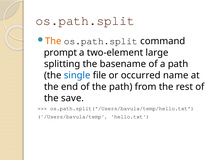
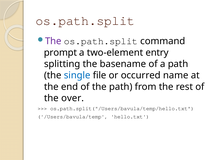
The colour: orange -> purple (53, 41)
large: large -> entry (157, 52)
save: save -> over (73, 98)
